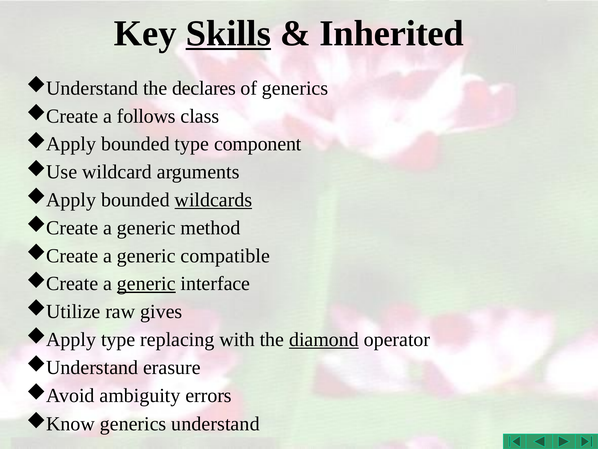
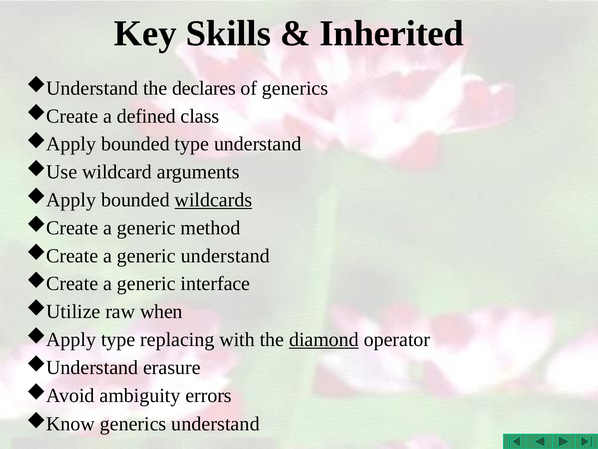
Skills underline: present -> none (228, 33)
follows: follows -> defined (146, 116)
type component: component -> understand (258, 144)
generic compatible: compatible -> understand (225, 256)
generic underline: present -> none (146, 283)
gives: gives -> when (161, 311)
